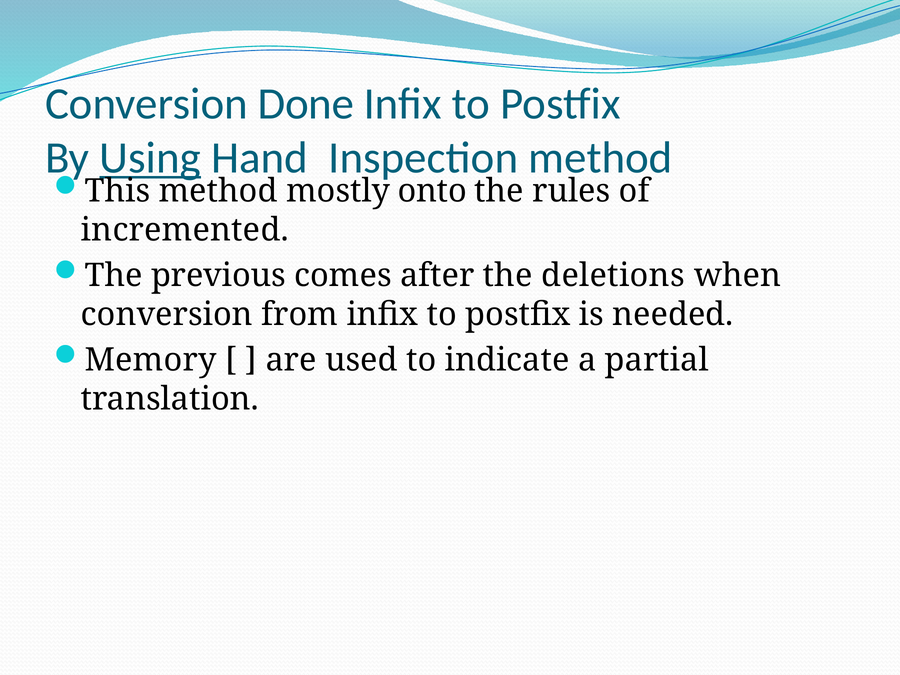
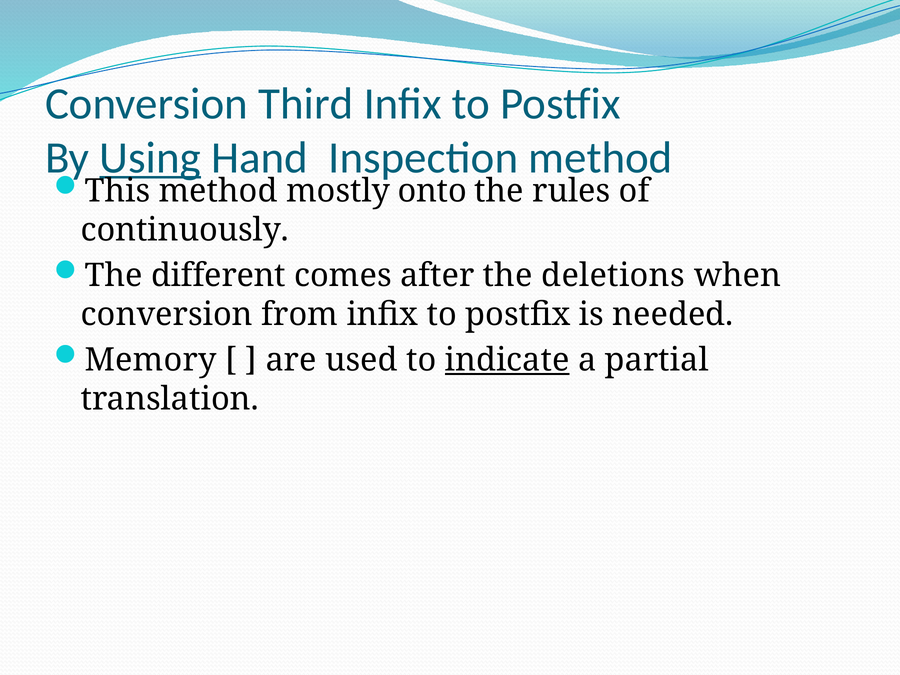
Done: Done -> Third (306, 104)
incremented: incremented -> continuously (185, 230)
previous: previous -> different (218, 276)
indicate underline: none -> present (507, 360)
